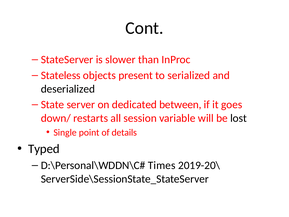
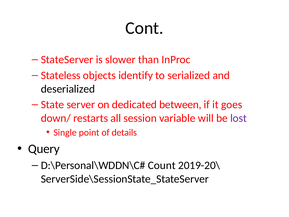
present: present -> identify (136, 75)
lost colour: black -> purple (239, 118)
Typed: Typed -> Query (44, 149)
Times: Times -> Count (162, 165)
